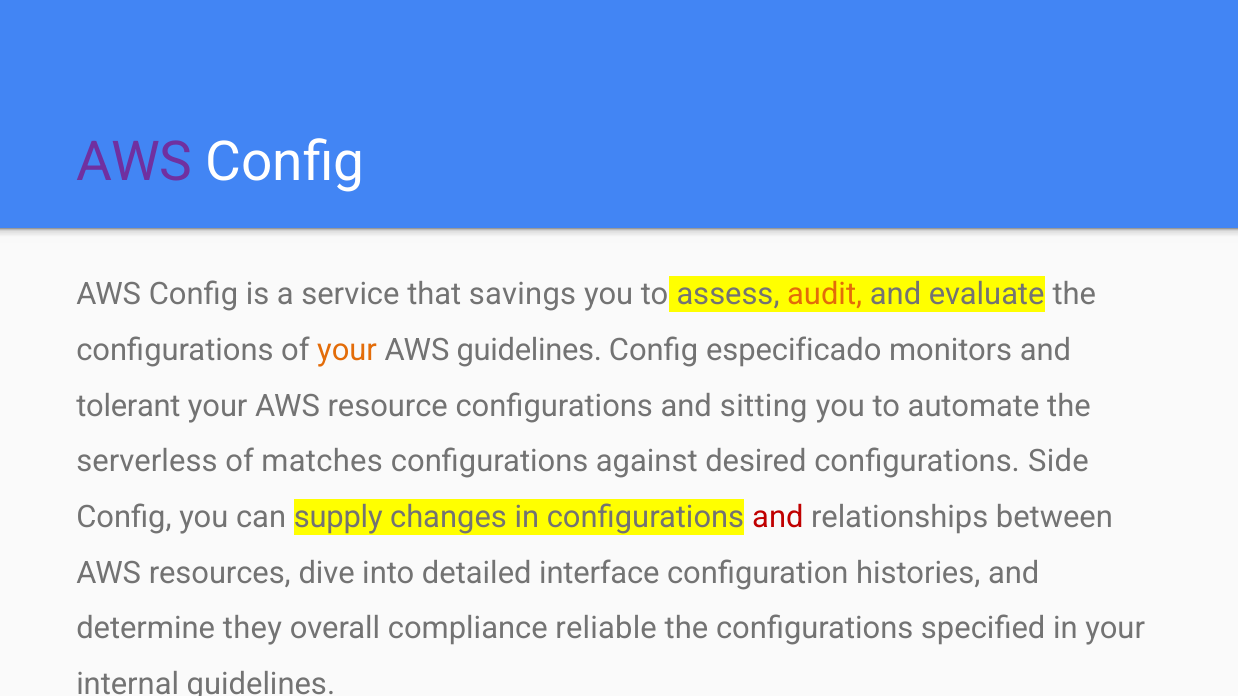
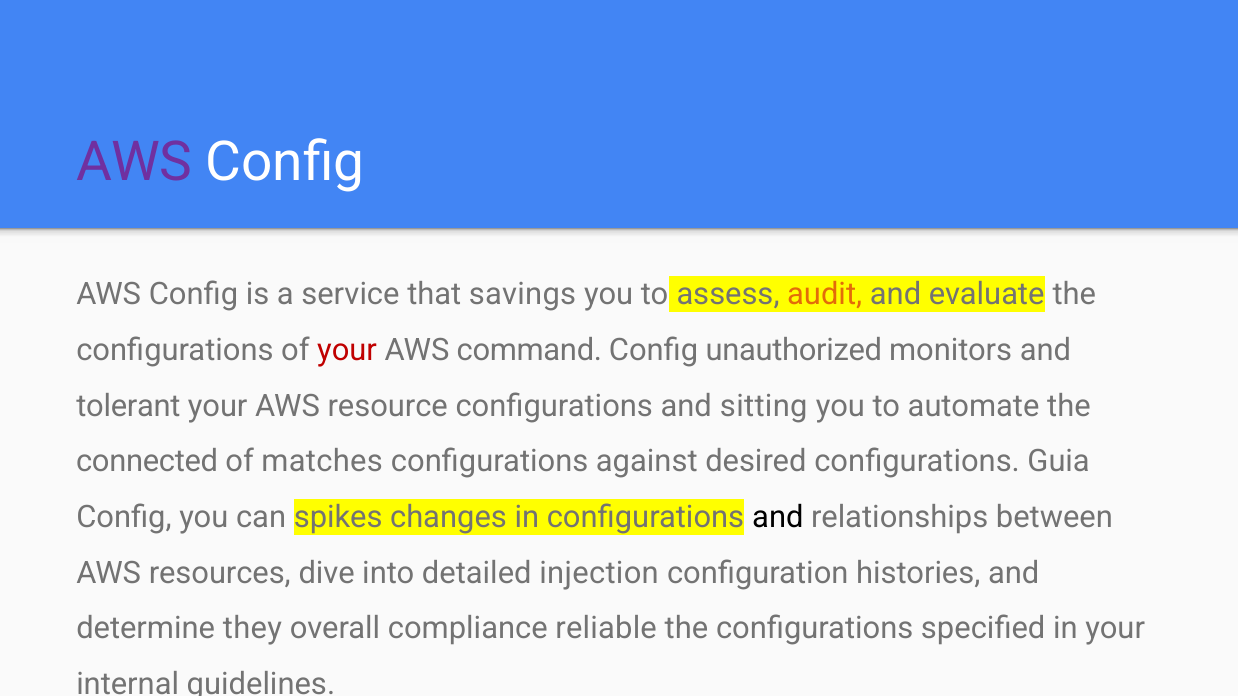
your colour: orange -> red (347, 350)
AWS guidelines: guidelines -> command (529, 350)
especificado: especificado -> unauthorized (794, 350)
serverless: serverless -> connected (147, 462)
Side: Side -> Guia (1059, 462)
supply: supply -> spikes (338, 517)
and colour: red -> black (778, 517)
interface: interface -> injection (599, 573)
